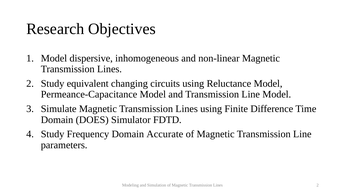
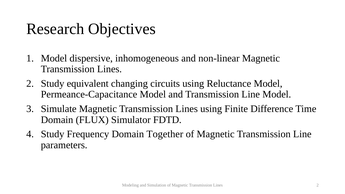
DOES: DOES -> FLUX (92, 120)
Accurate: Accurate -> Together (165, 134)
